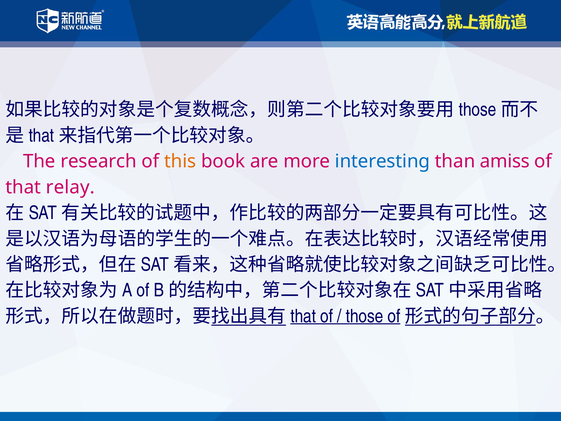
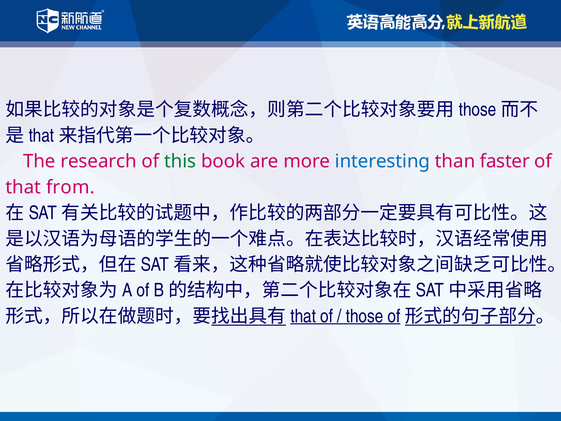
this colour: orange -> green (180, 161)
amiss: amiss -> faster (505, 161)
relay: relay -> from (70, 187)
